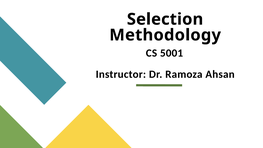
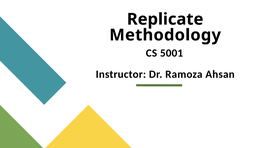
Selection: Selection -> Replicate (165, 19)
